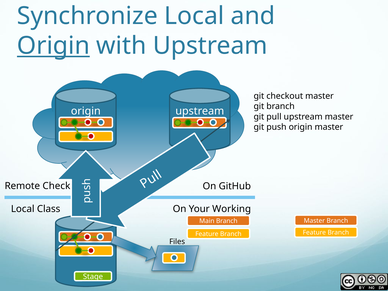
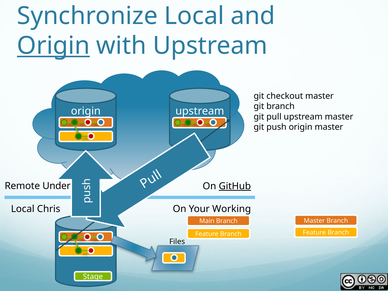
Check: Check -> Under (57, 186)
GitHub underline: none -> present (235, 186)
Class: Class -> Chris (49, 209)
